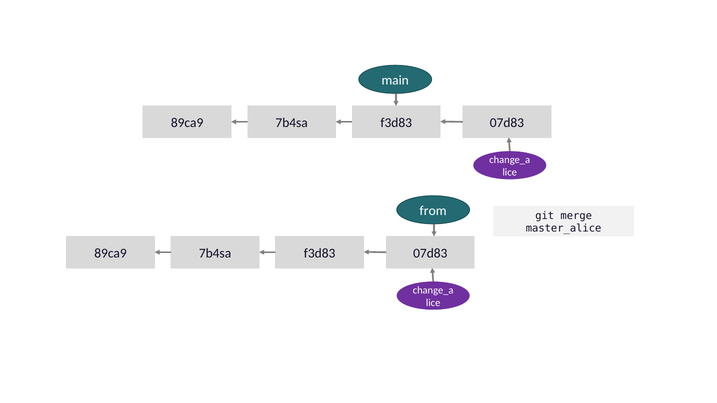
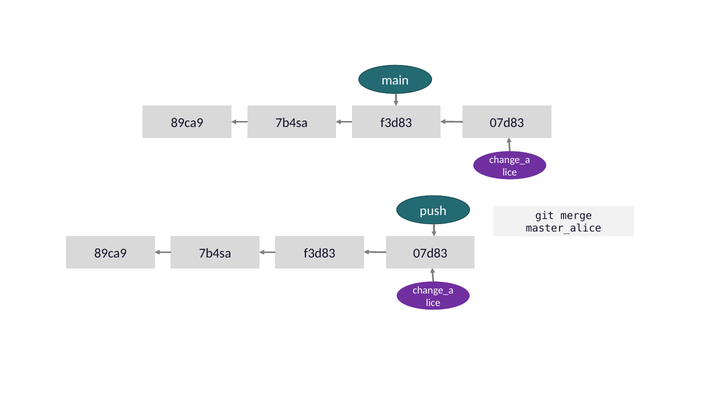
from: from -> push (433, 211)
